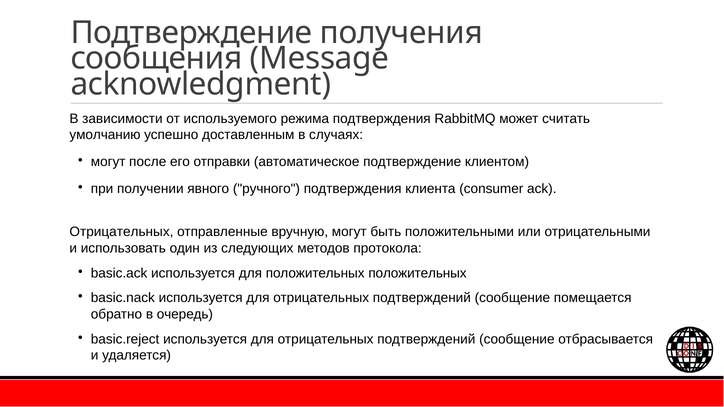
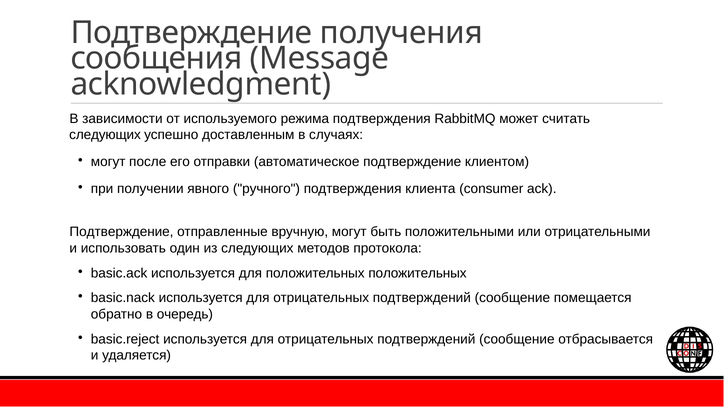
умолчанию: умолчанию -> следующих (105, 135)
Отрицательных: Отрицательных -> Подтверждение (121, 232)
